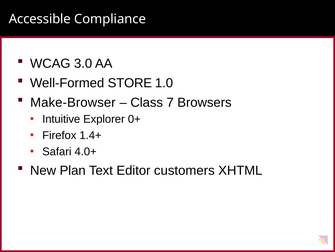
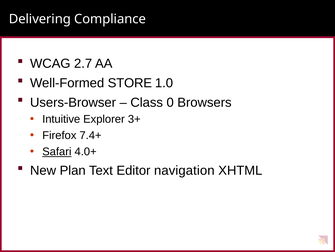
Accessible: Accessible -> Delivering (40, 19)
3.0: 3.0 -> 2.7 (83, 63)
Make-Browser: Make-Browser -> Users-Browser (73, 102)
7: 7 -> 0 (170, 102)
0+: 0+ -> 3+ (134, 119)
1.4+: 1.4+ -> 7.4+ (90, 135)
Safari underline: none -> present (57, 151)
customers: customers -> navigation (184, 170)
